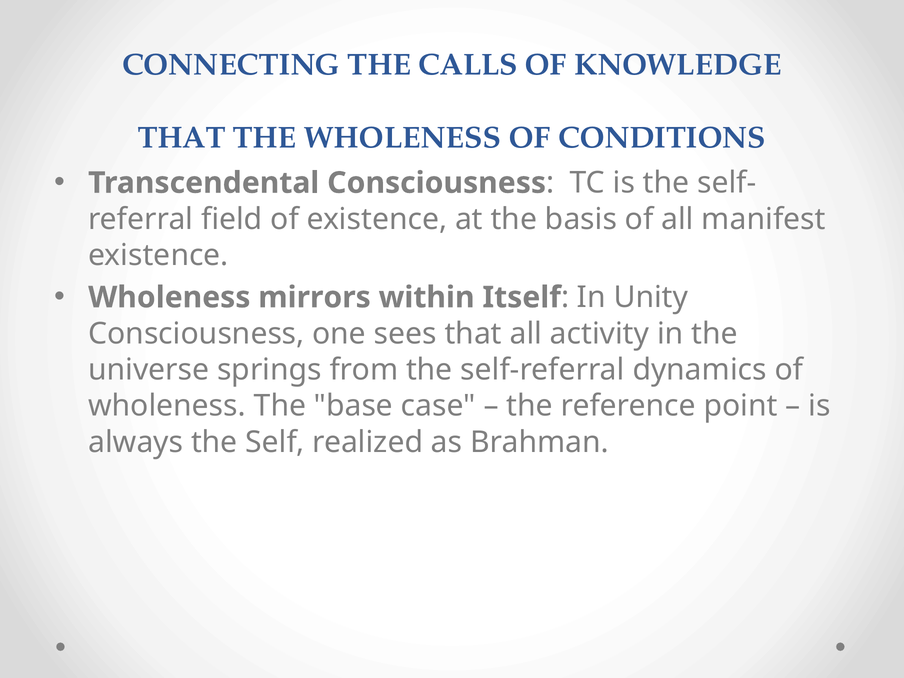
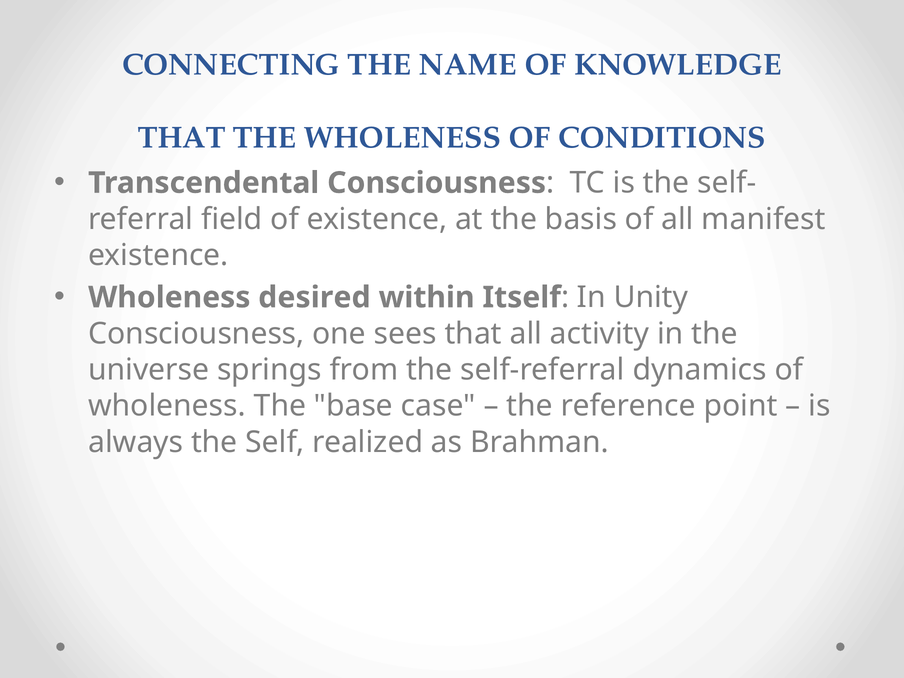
CALLS: CALLS -> NAME (468, 65)
mirrors: mirrors -> desired (314, 297)
